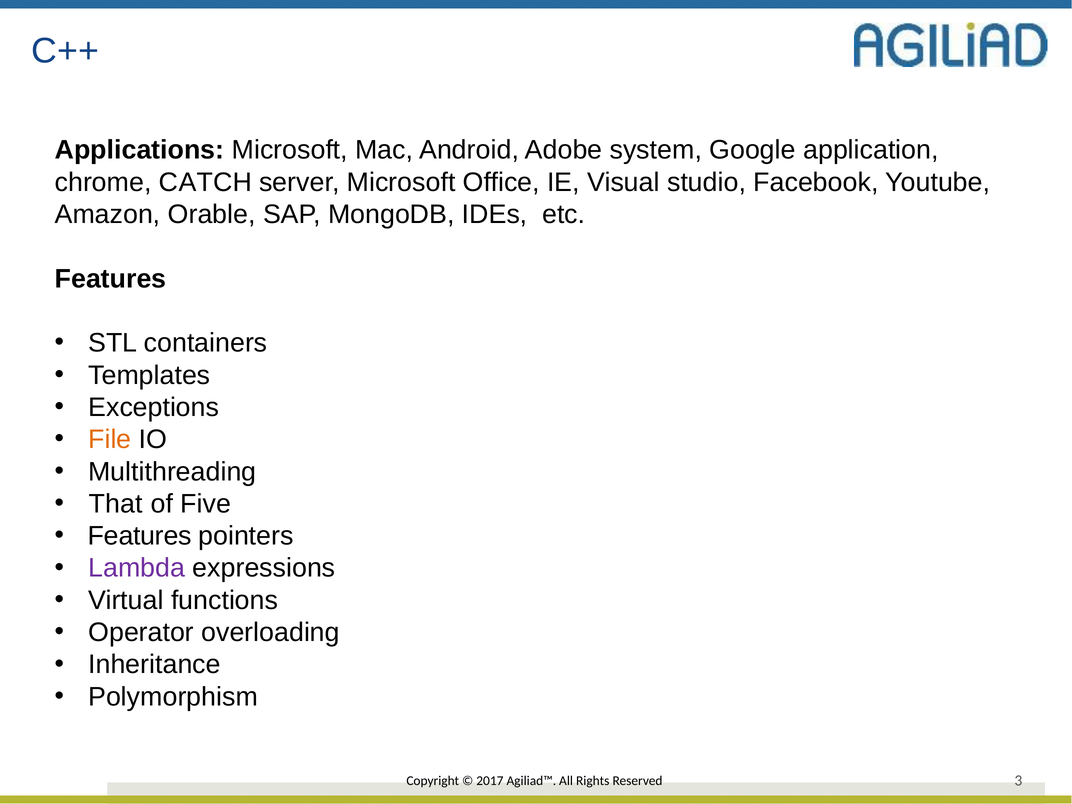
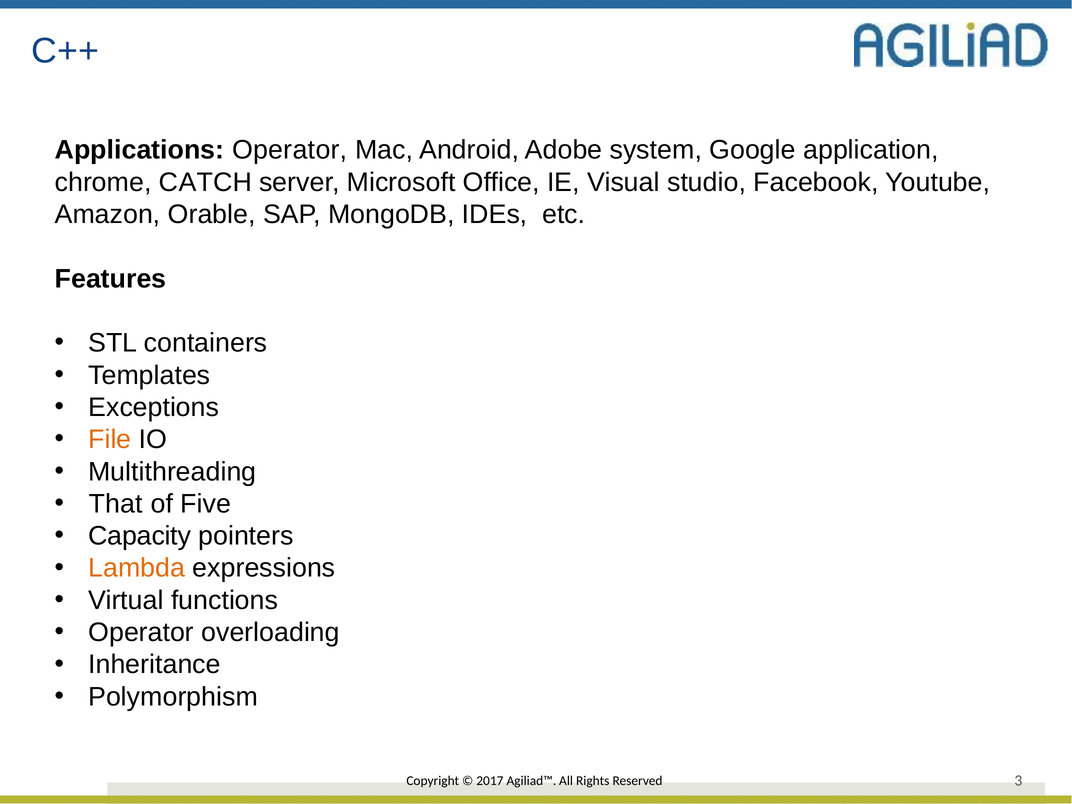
Applications Microsoft: Microsoft -> Operator (290, 150)
Features: Features -> Capacity (140, 536)
Lambda colour: purple -> orange (137, 568)
